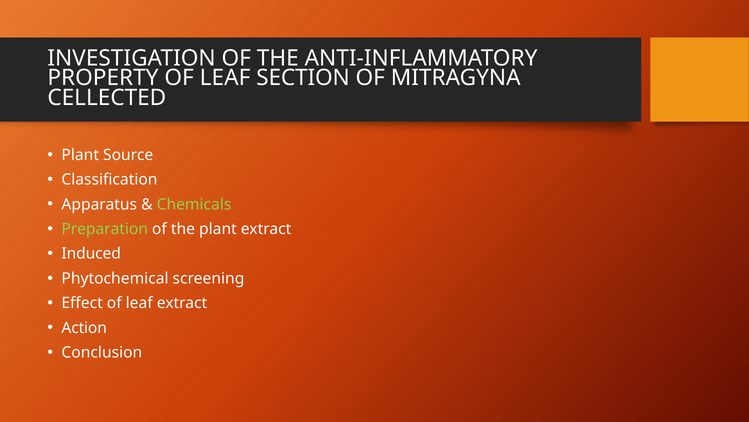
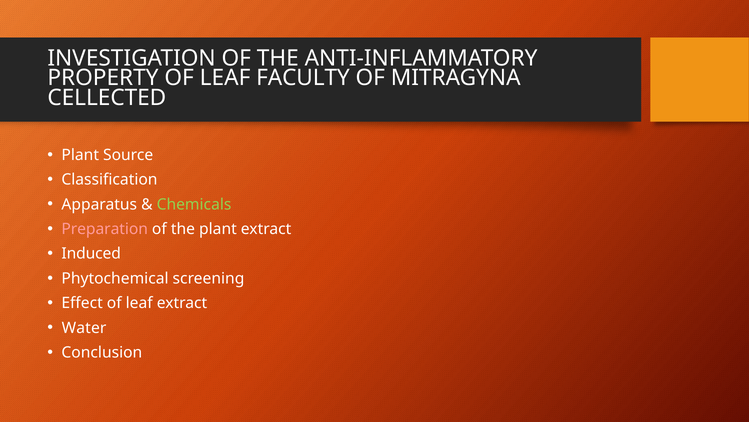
SECTION: SECTION -> FACULTY (303, 78)
Preparation colour: light green -> pink (105, 229)
Action: Action -> Water (84, 327)
